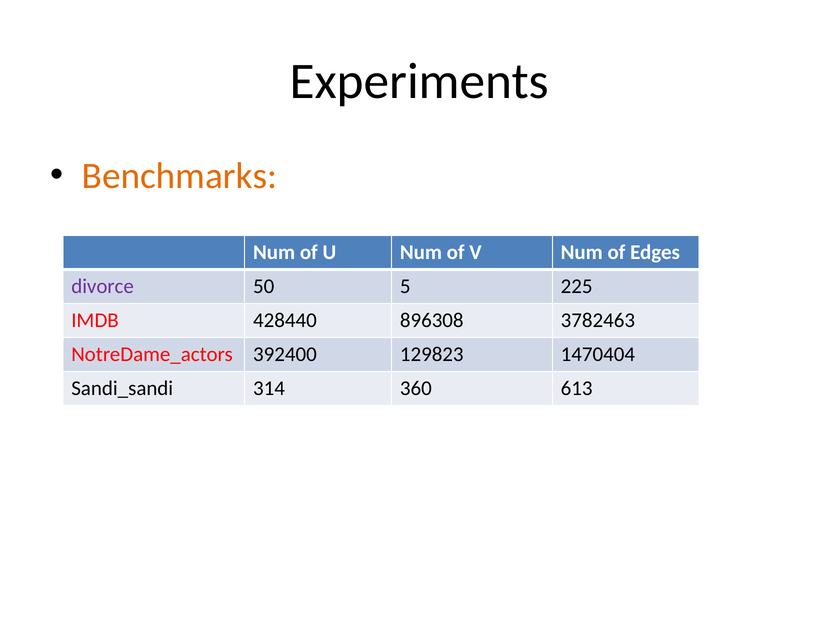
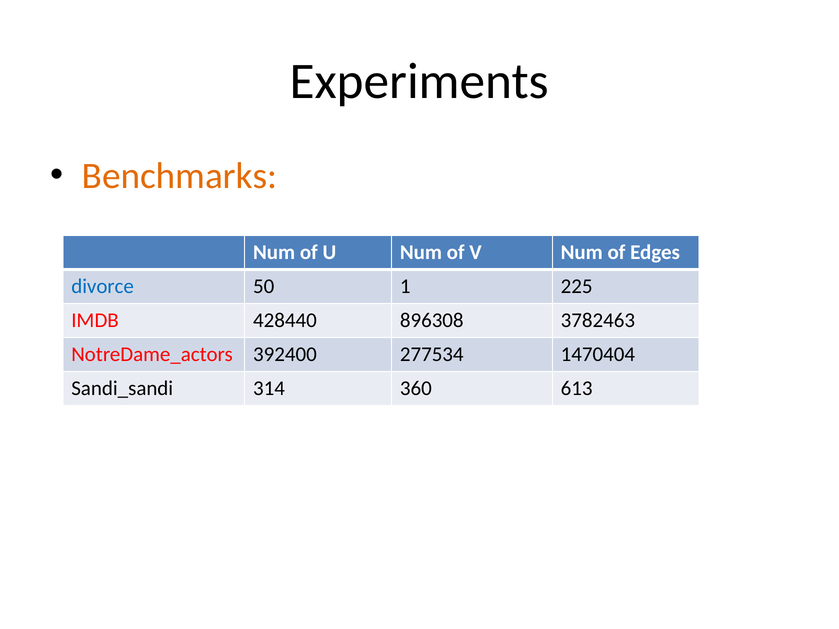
divorce colour: purple -> blue (103, 287)
5: 5 -> 1 (405, 287)
129823: 129823 -> 277534 (432, 355)
